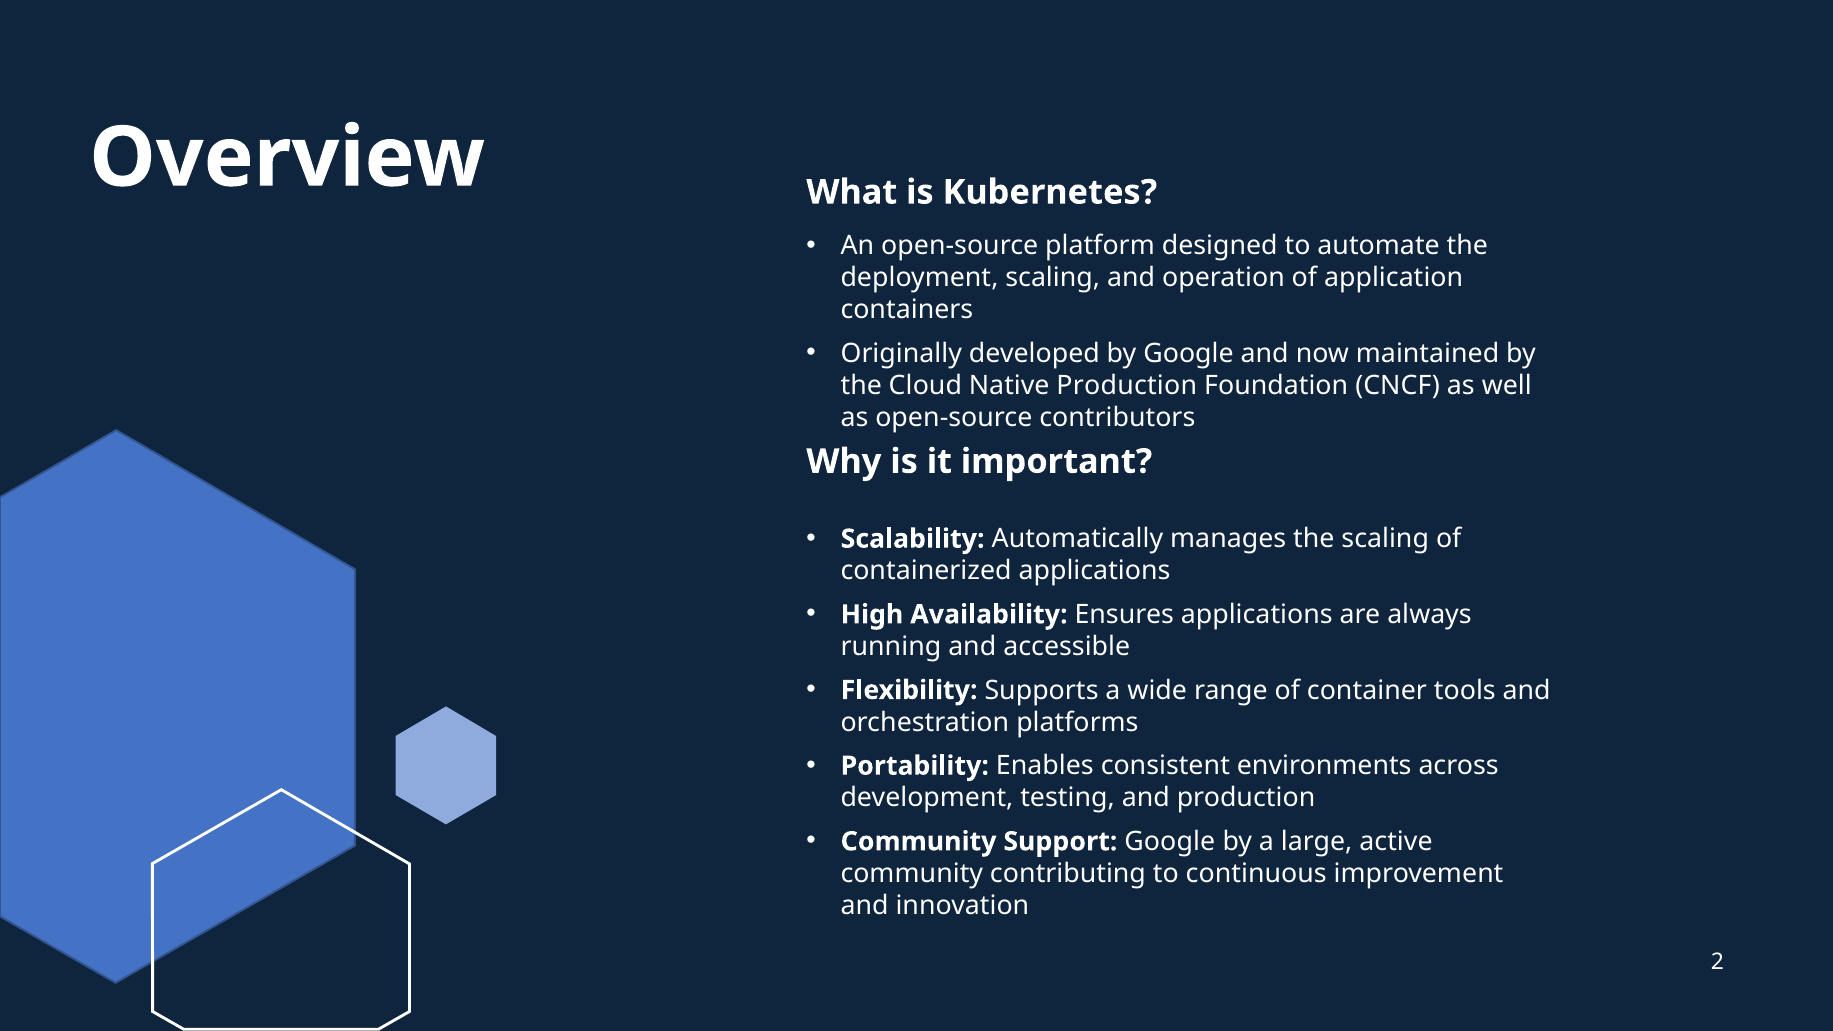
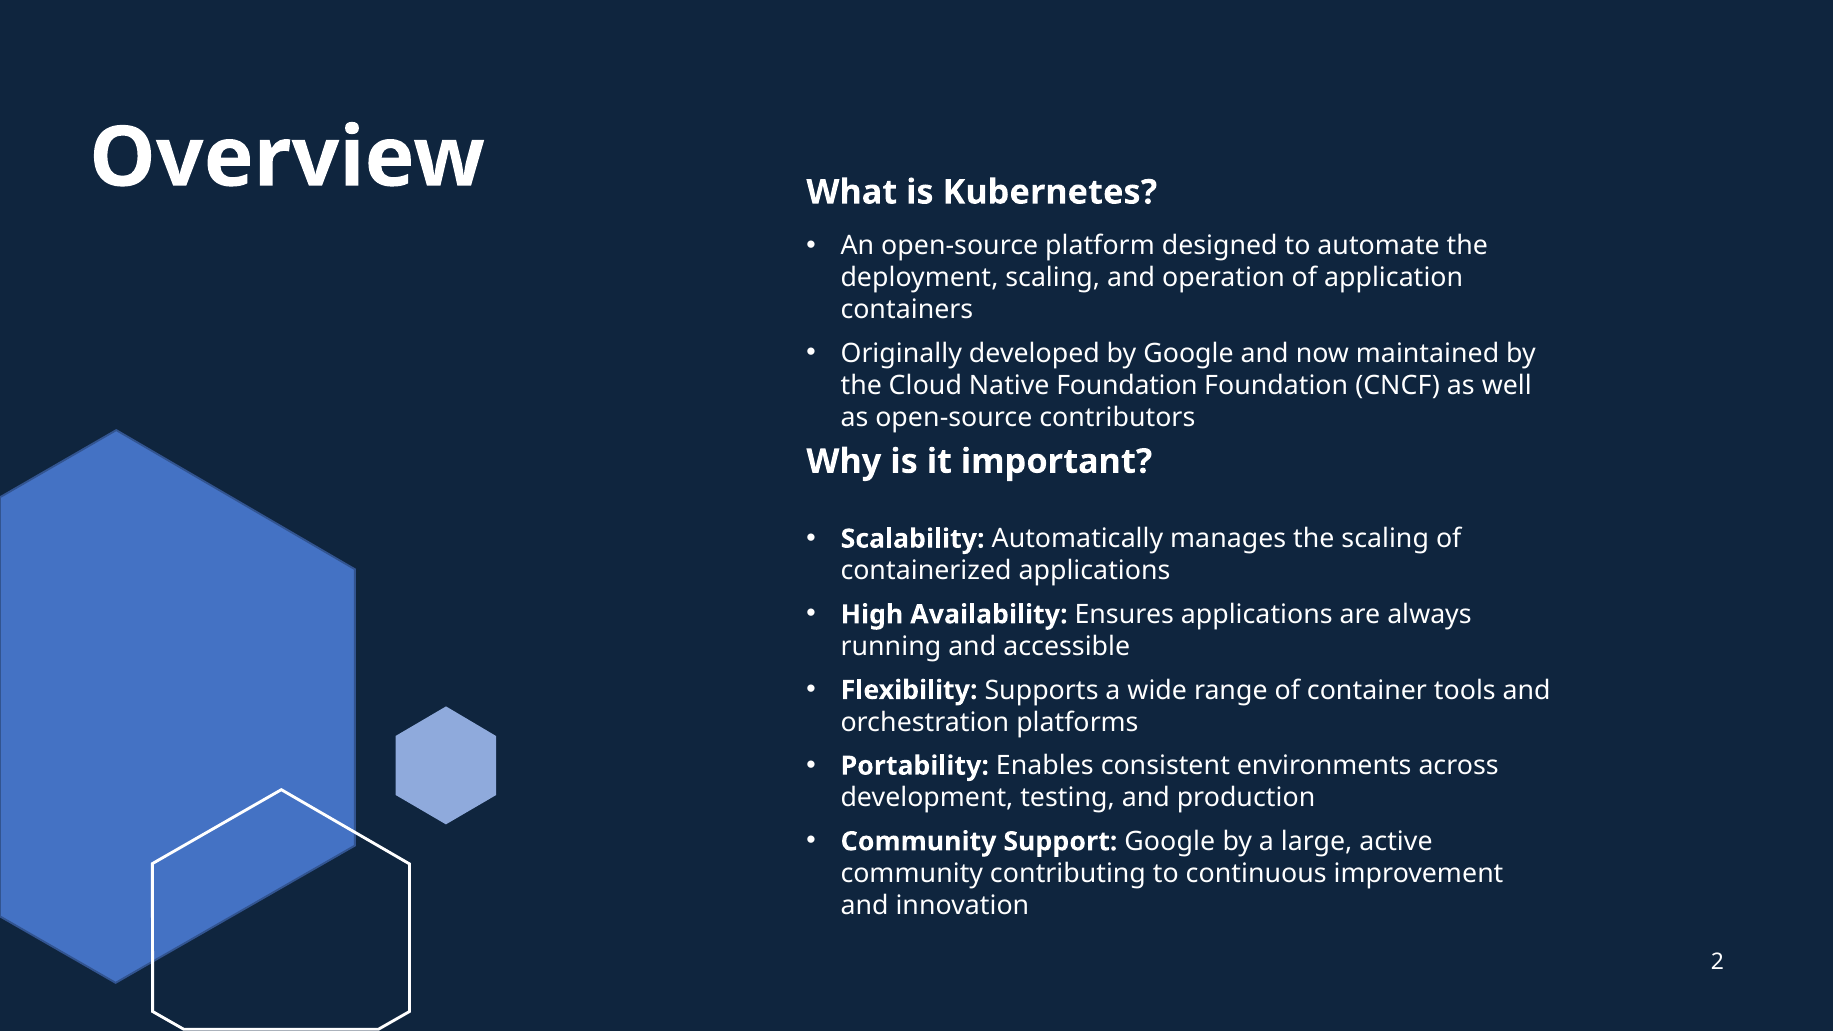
Native Production: Production -> Foundation (1127, 386)
